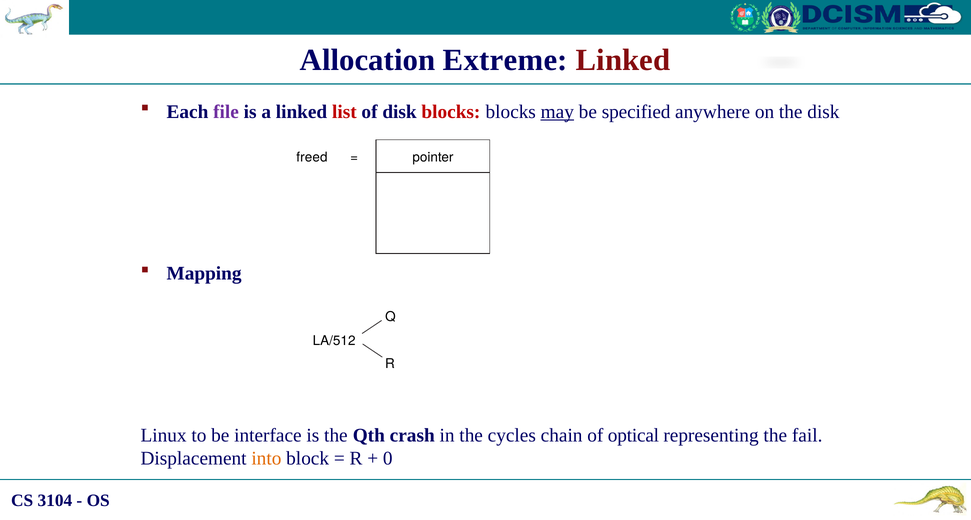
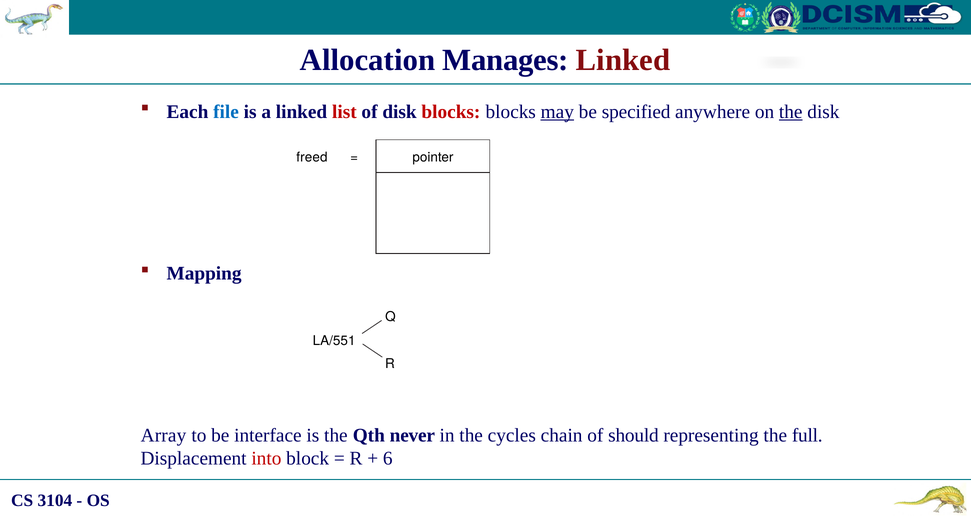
Extreme: Extreme -> Manages (506, 60)
file colour: purple -> blue (226, 112)
the underline: none -> present (791, 112)
LA/512: LA/512 -> LA/551 (334, 341)
Linux: Linux -> Array (163, 436)
crash: crash -> never (412, 436)
optical: optical -> should (633, 436)
fail: fail -> full (807, 436)
into colour: orange -> red (266, 459)
0: 0 -> 6 (388, 459)
